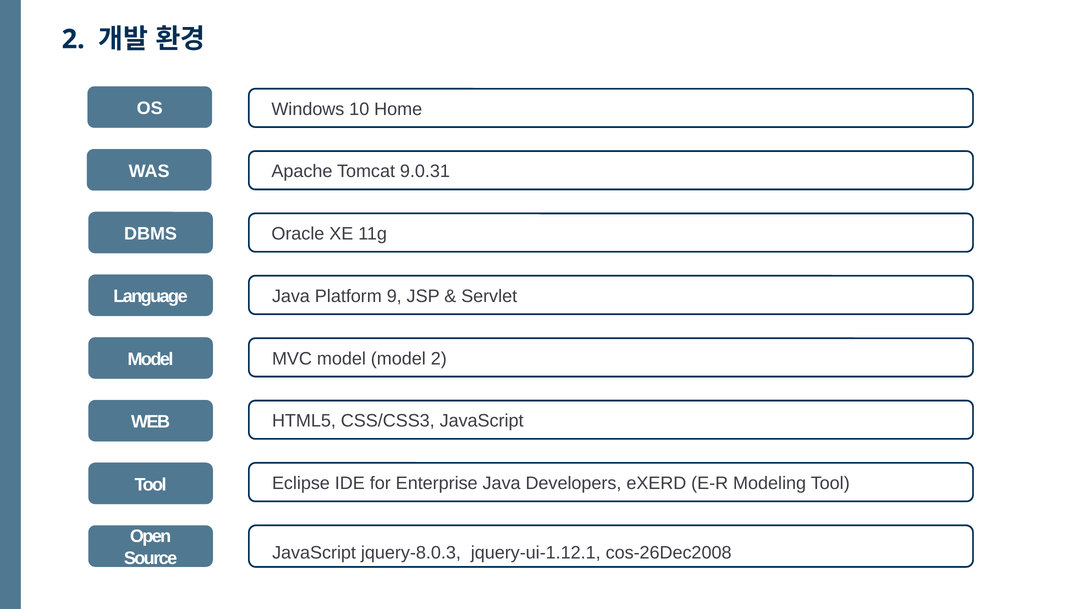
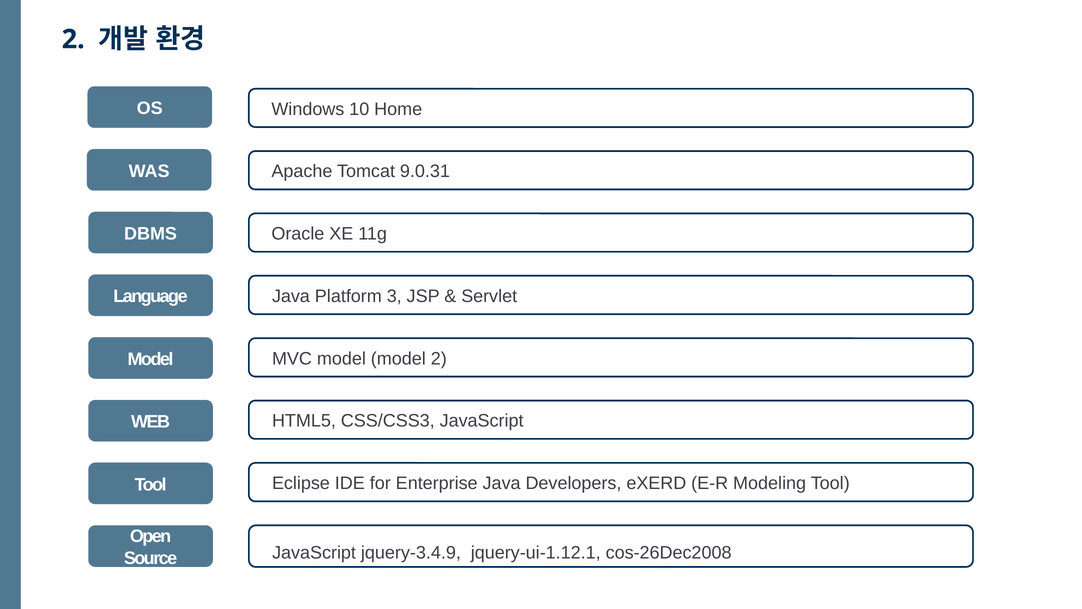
9: 9 -> 3 (394, 296)
jquery-8.0.3: jquery-8.0.3 -> jquery-3.4.9 (411, 552)
